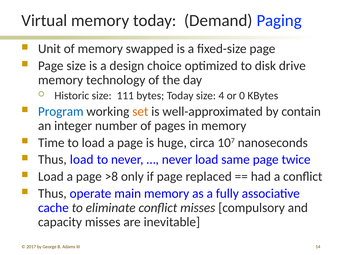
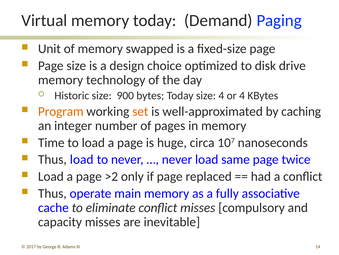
111: 111 -> 900 (125, 95)
or 0: 0 -> 4 (242, 95)
Program colour: blue -> orange (61, 111)
contain: contain -> caching (301, 111)
>8: >8 -> >2 (111, 176)
